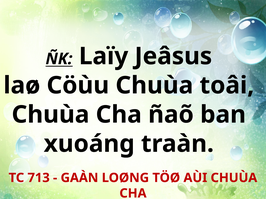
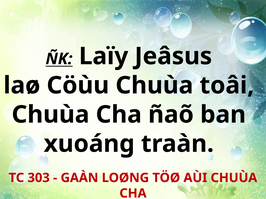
713: 713 -> 303 (39, 178)
